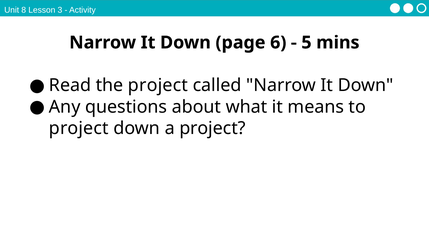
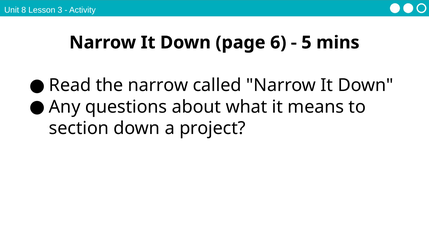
the project: project -> narrow (158, 86)
project: project -> section (79, 128)
